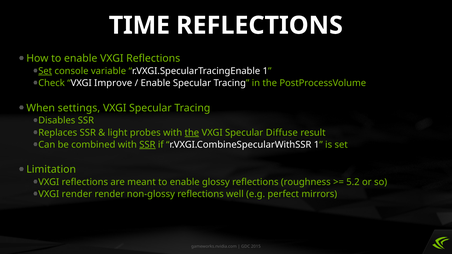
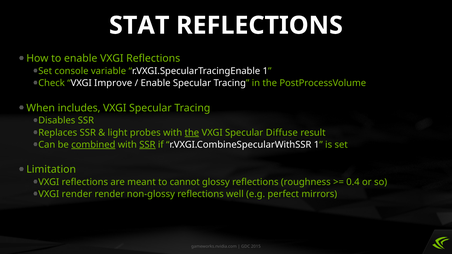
TIME: TIME -> STAT (139, 25)
Set underline: present -> none (45, 71)
settings: settings -> includes (79, 108)
combined underline: none -> present (93, 145)
meant to enable: enable -> cannot (185, 182)
5.2: 5.2 -> 0.4 (353, 182)
